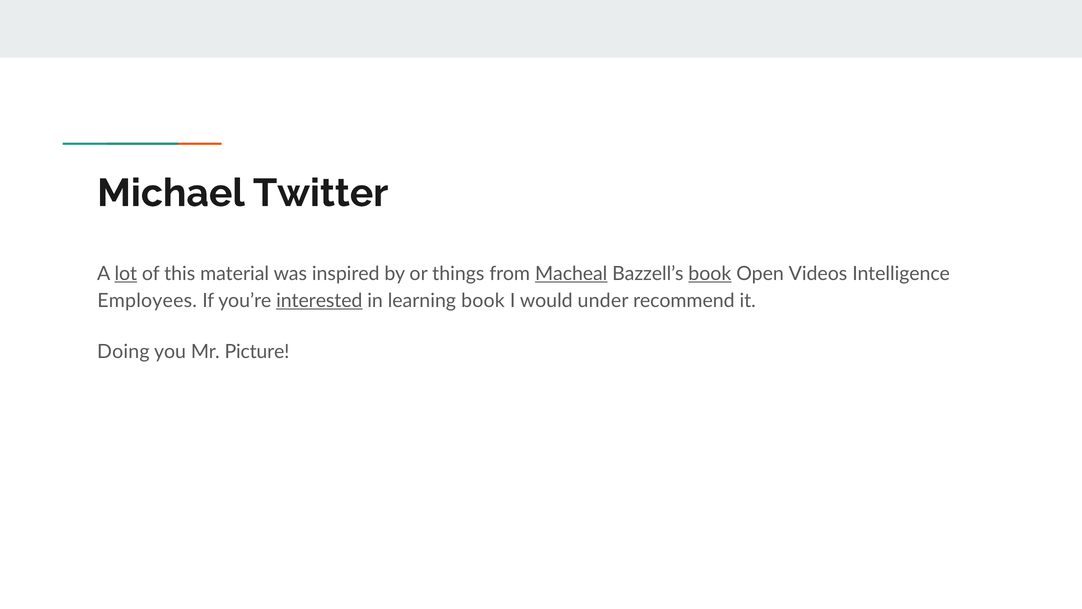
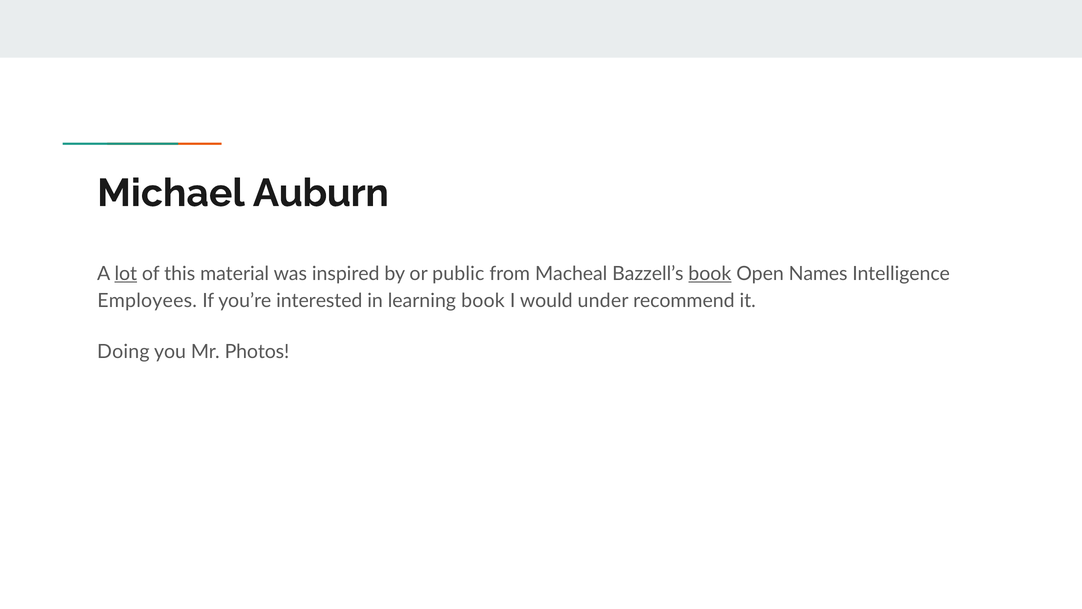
Twitter: Twitter -> Auburn (321, 193)
things: things -> public (458, 273)
Macheal underline: present -> none (571, 273)
Videos: Videos -> Names (818, 273)
interested underline: present -> none (319, 300)
Picture: Picture -> Photos (257, 351)
